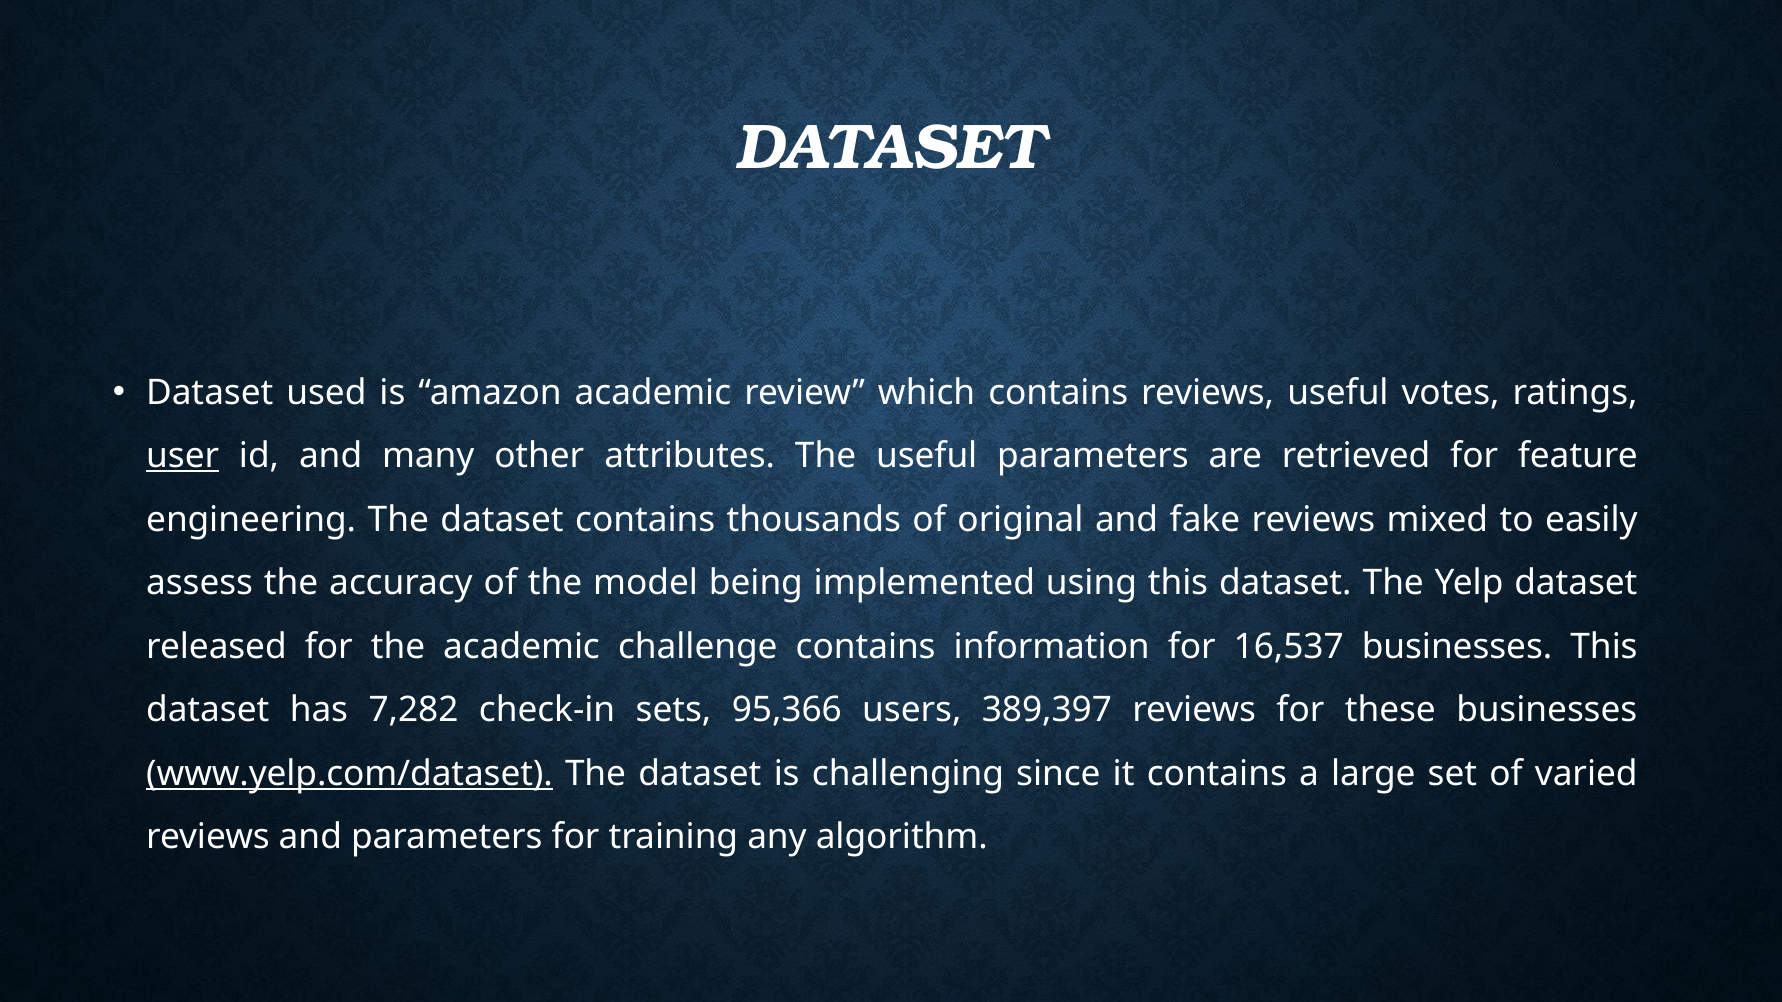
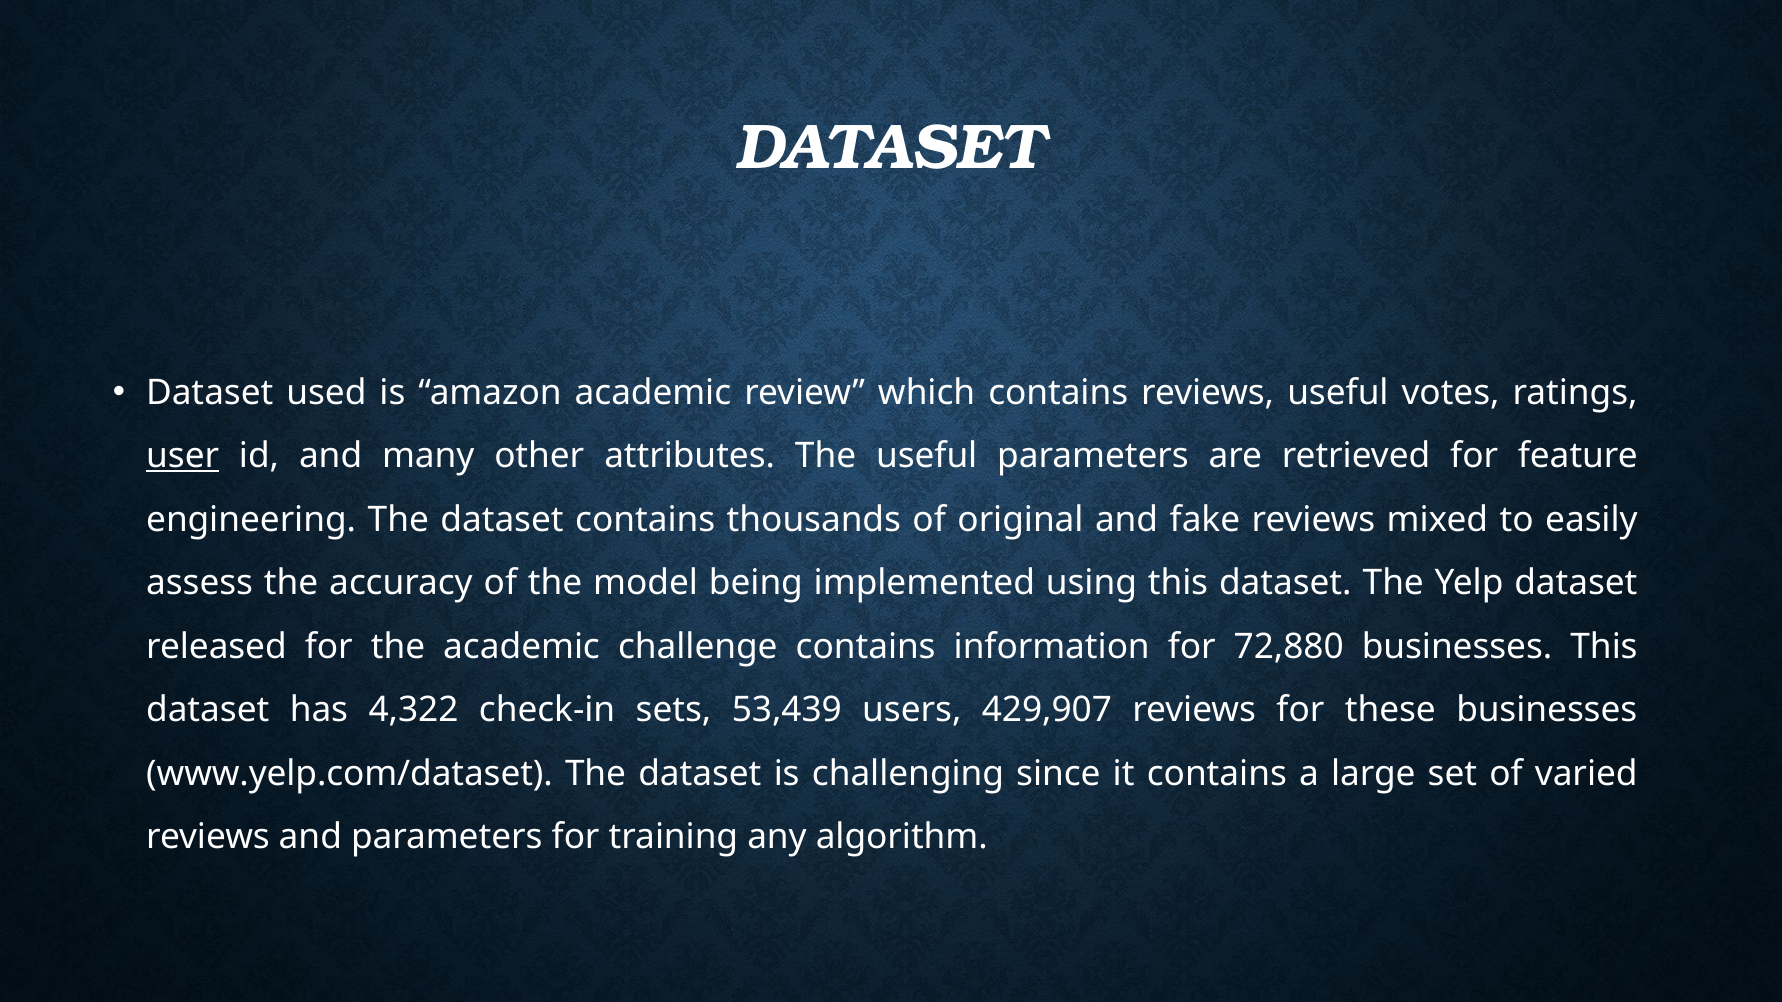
16,537: 16,537 -> 72,880 (1289, 647)
7,282: 7,282 -> 4,322 (414, 710)
95,366: 95,366 -> 53,439 (787, 710)
389,397: 389,397 -> 429,907 (1047, 710)
www.yelp.com/dataset underline: present -> none (350, 774)
